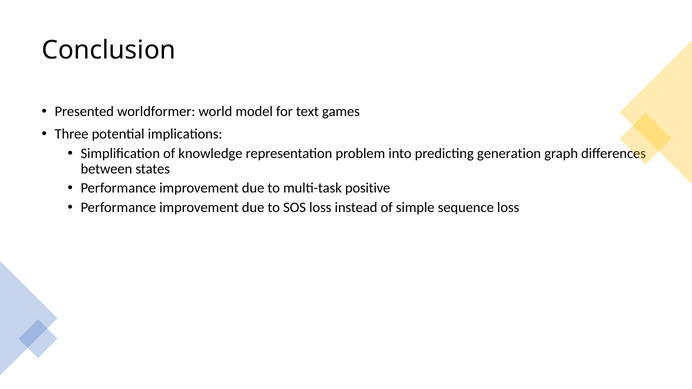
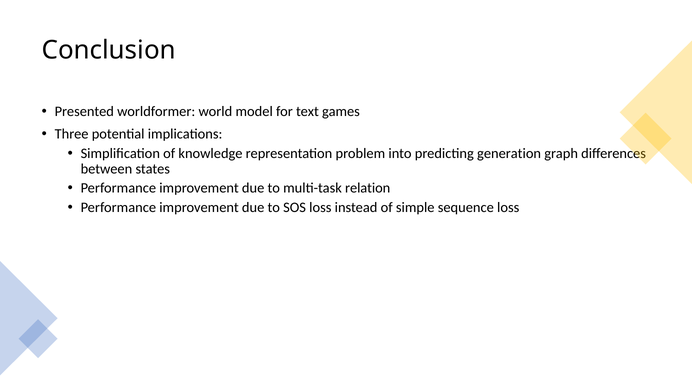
positive: positive -> relation (368, 188)
